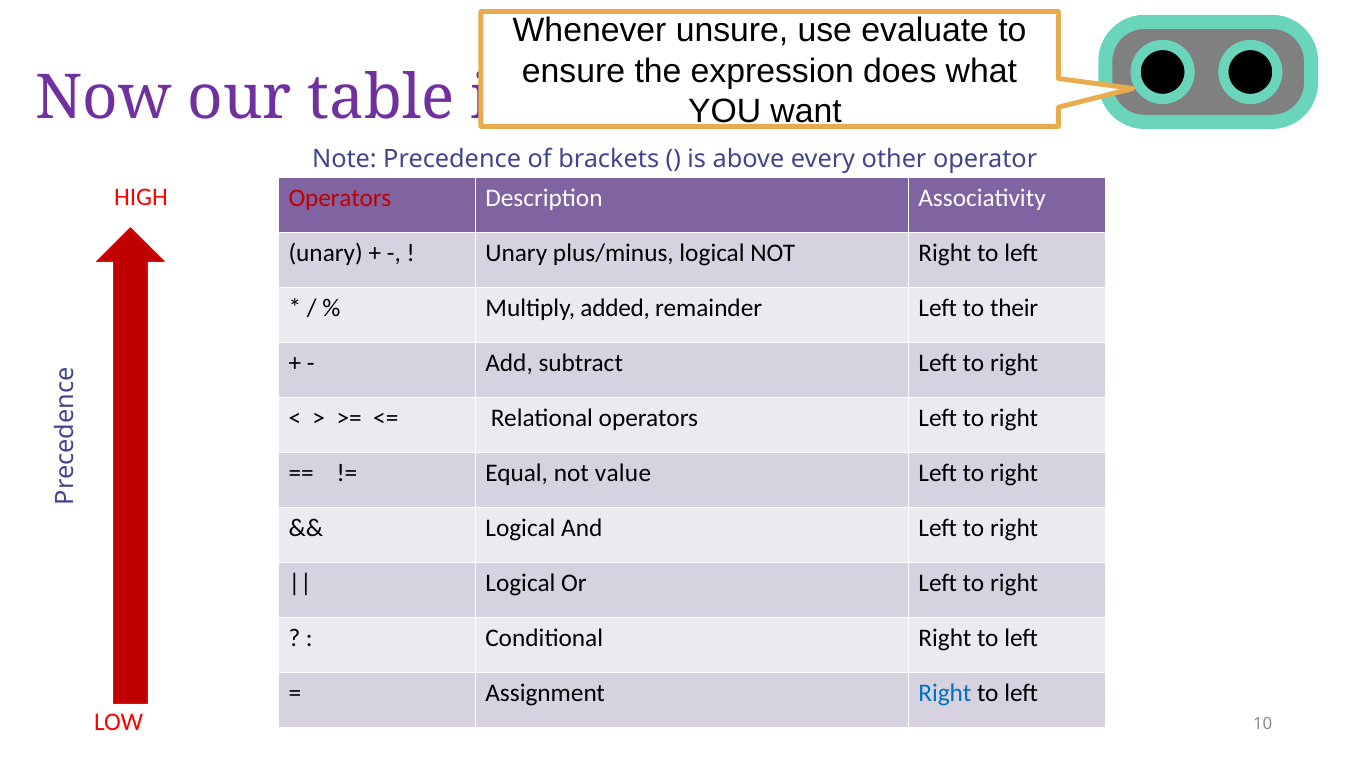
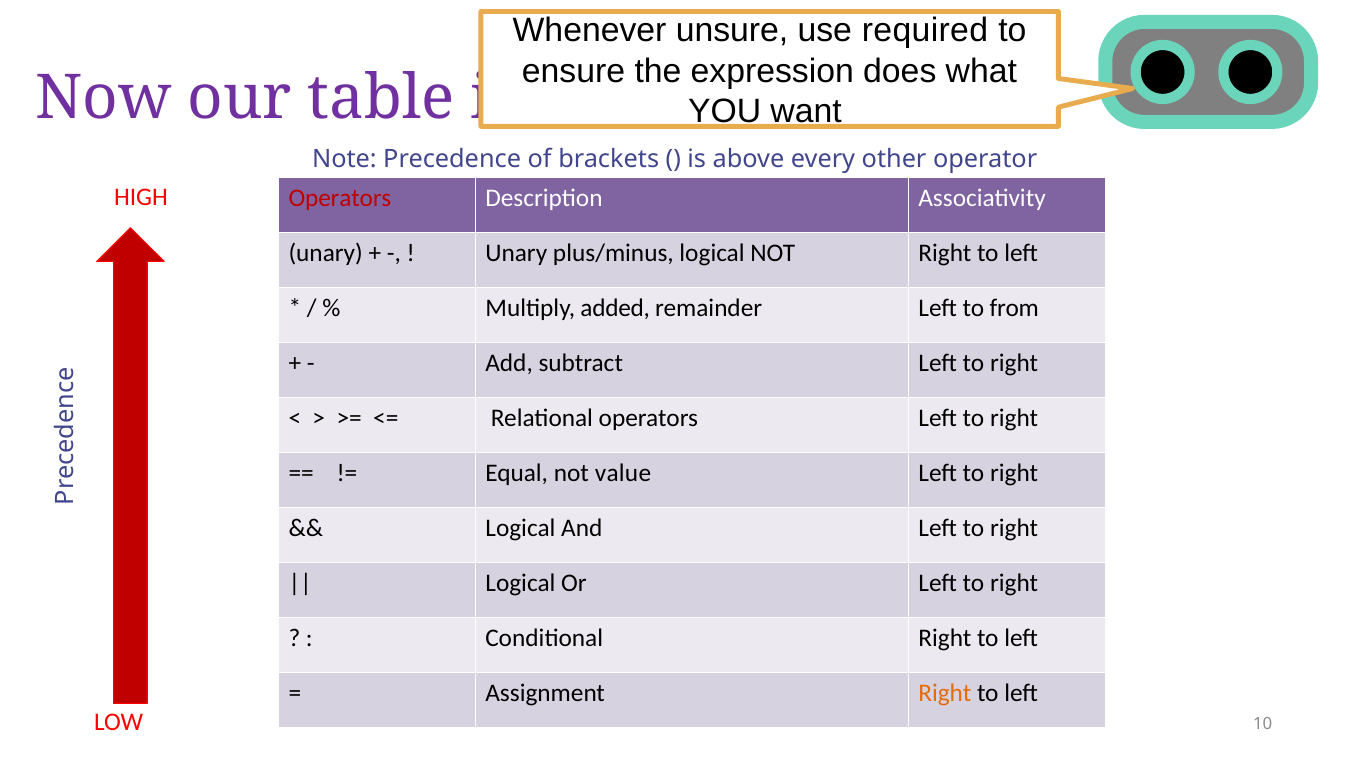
evaluate: evaluate -> required (925, 31)
their: their -> from (1014, 309)
Right colour: blue -> orange (945, 694)
